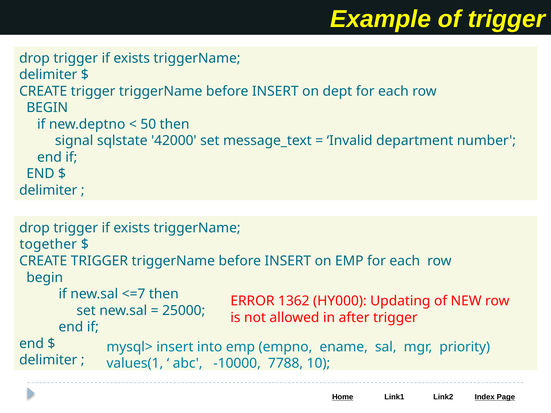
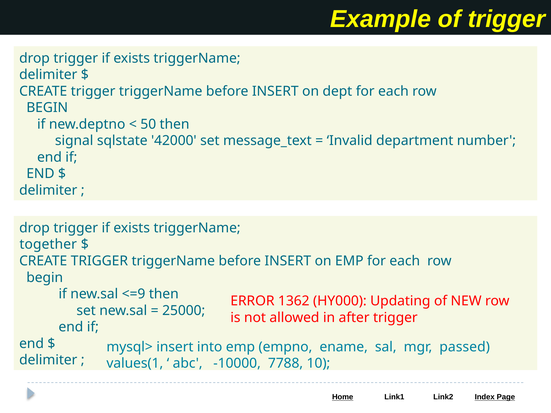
<=7: <=7 -> <=9 (134, 294)
priority: priority -> passed (465, 347)
